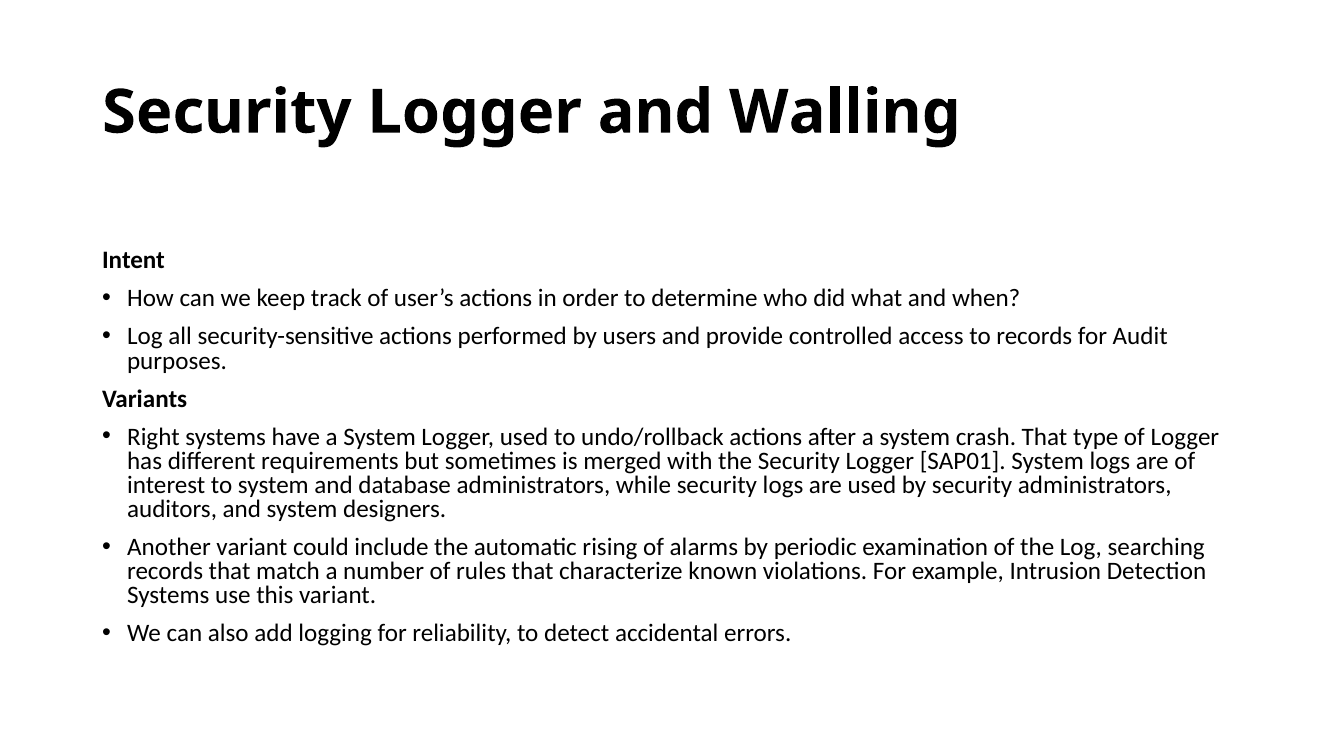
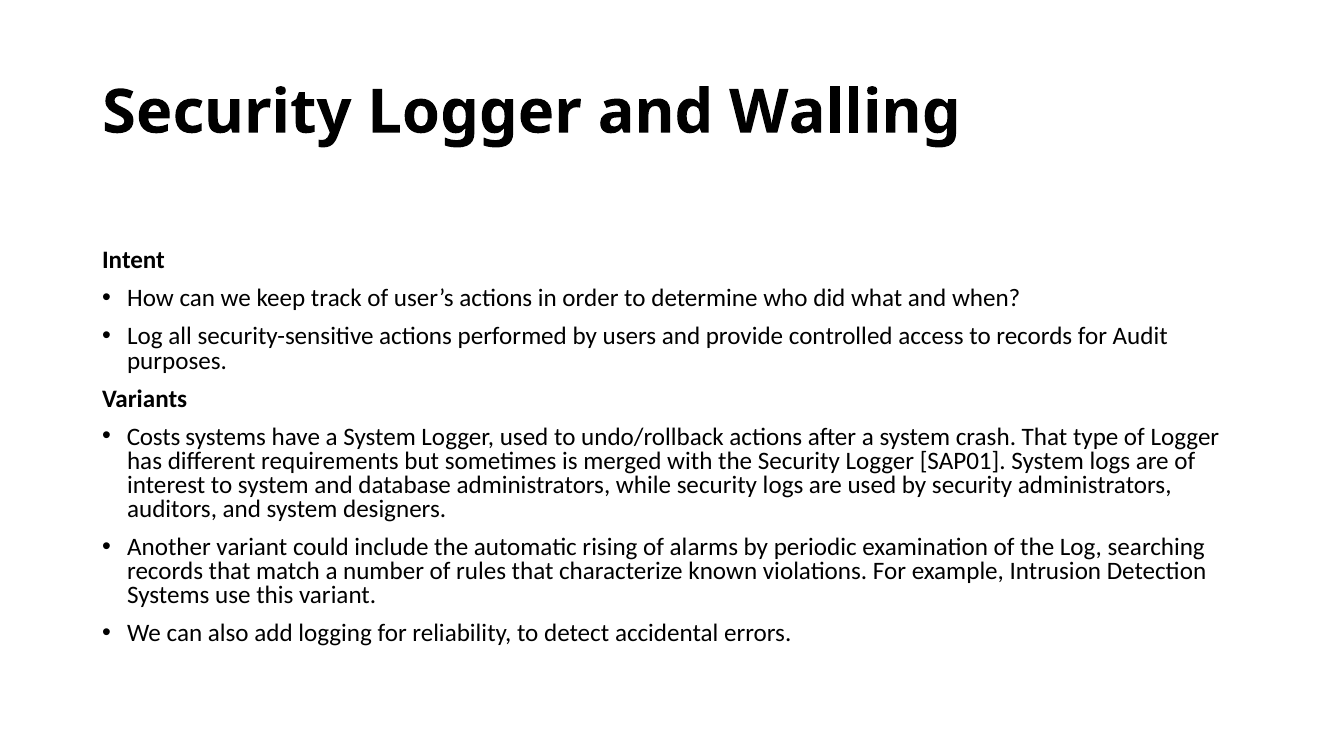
Right: Right -> Costs (154, 437)
